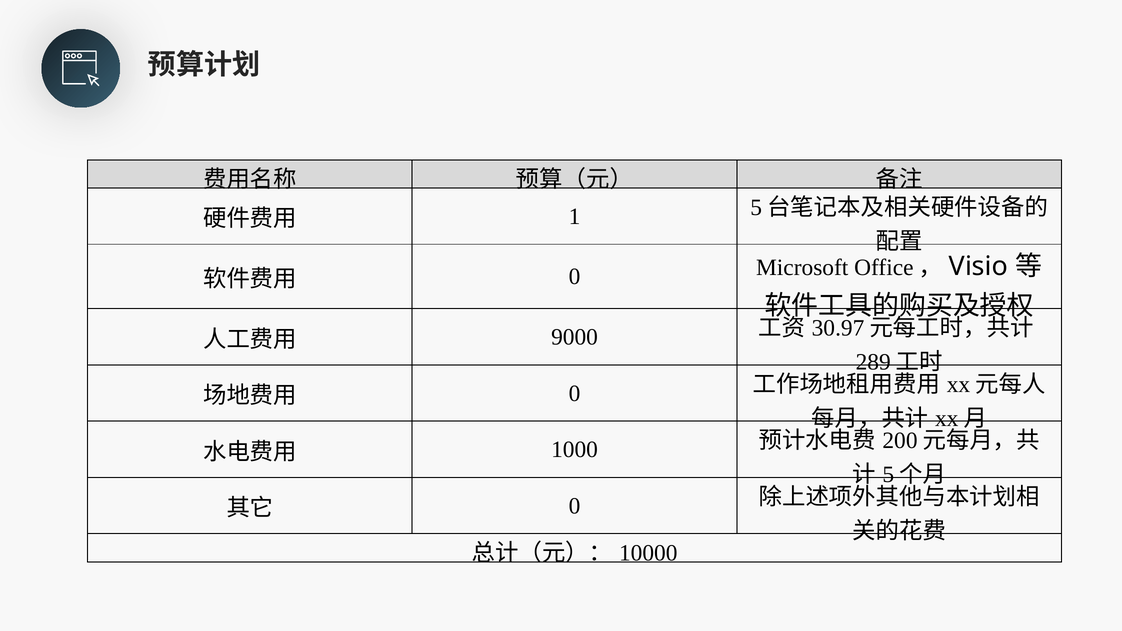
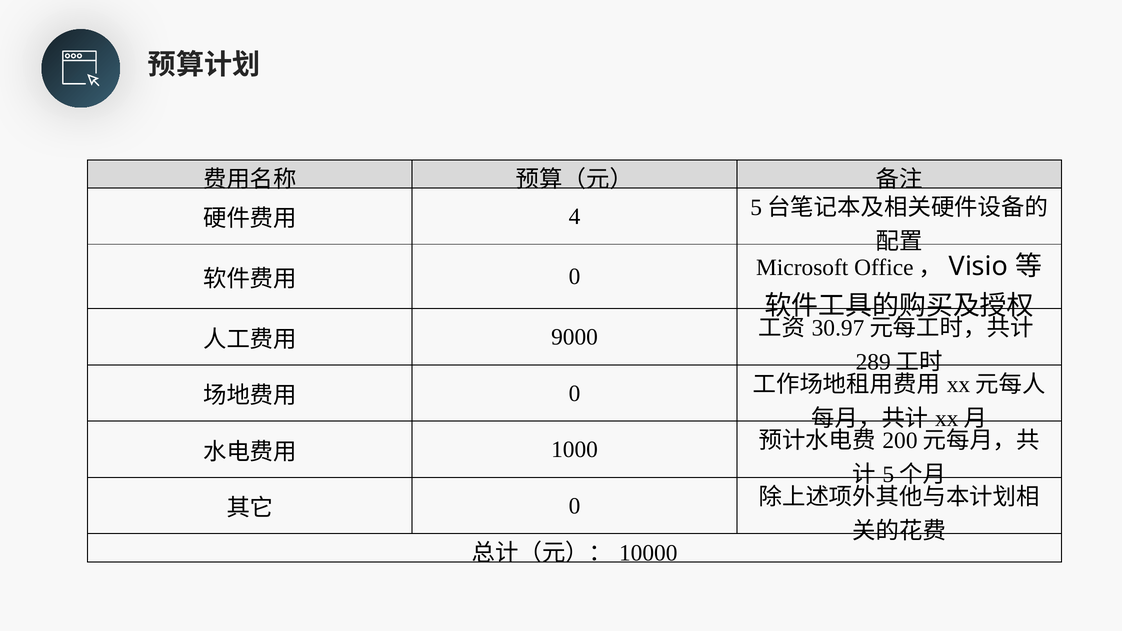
1: 1 -> 4 (575, 216)
